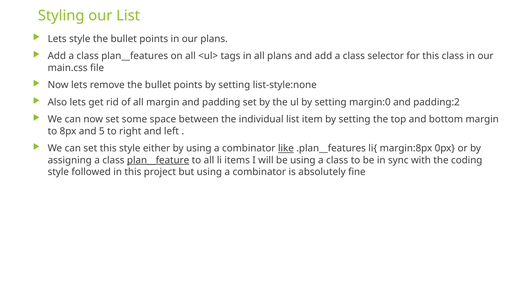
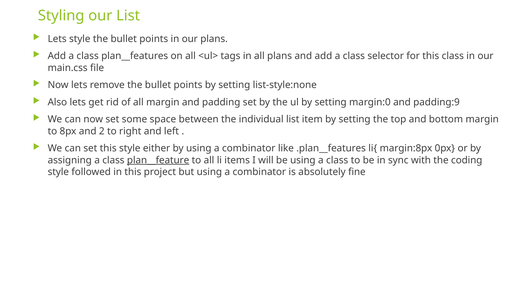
padding:2: padding:2 -> padding:9 (437, 102)
5: 5 -> 2 (102, 131)
like underline: present -> none (286, 148)
